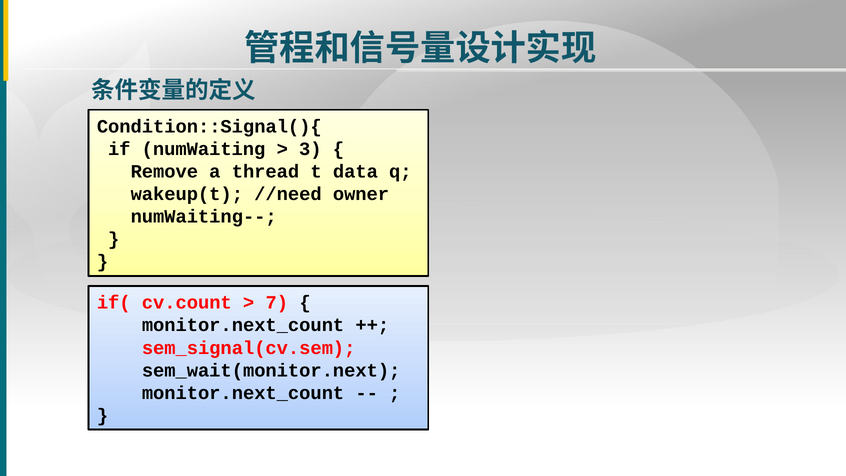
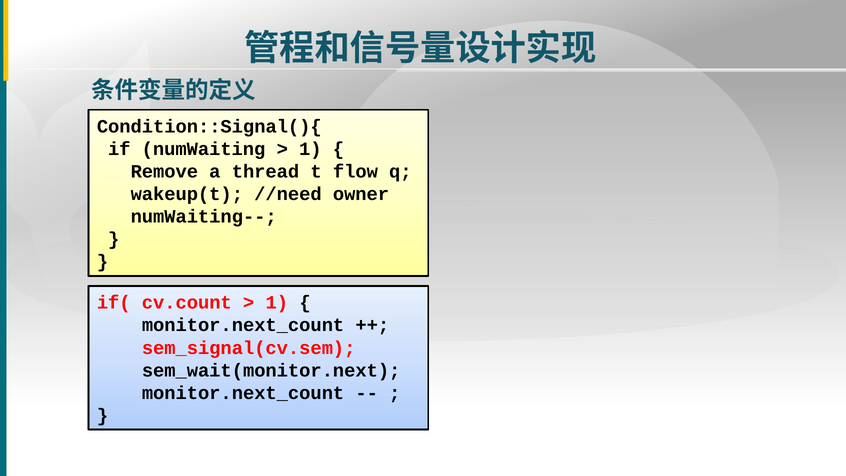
3: 3 -> 1 (310, 149)
data: data -> flow (355, 172)
7: 7 -> 1 (277, 303)
